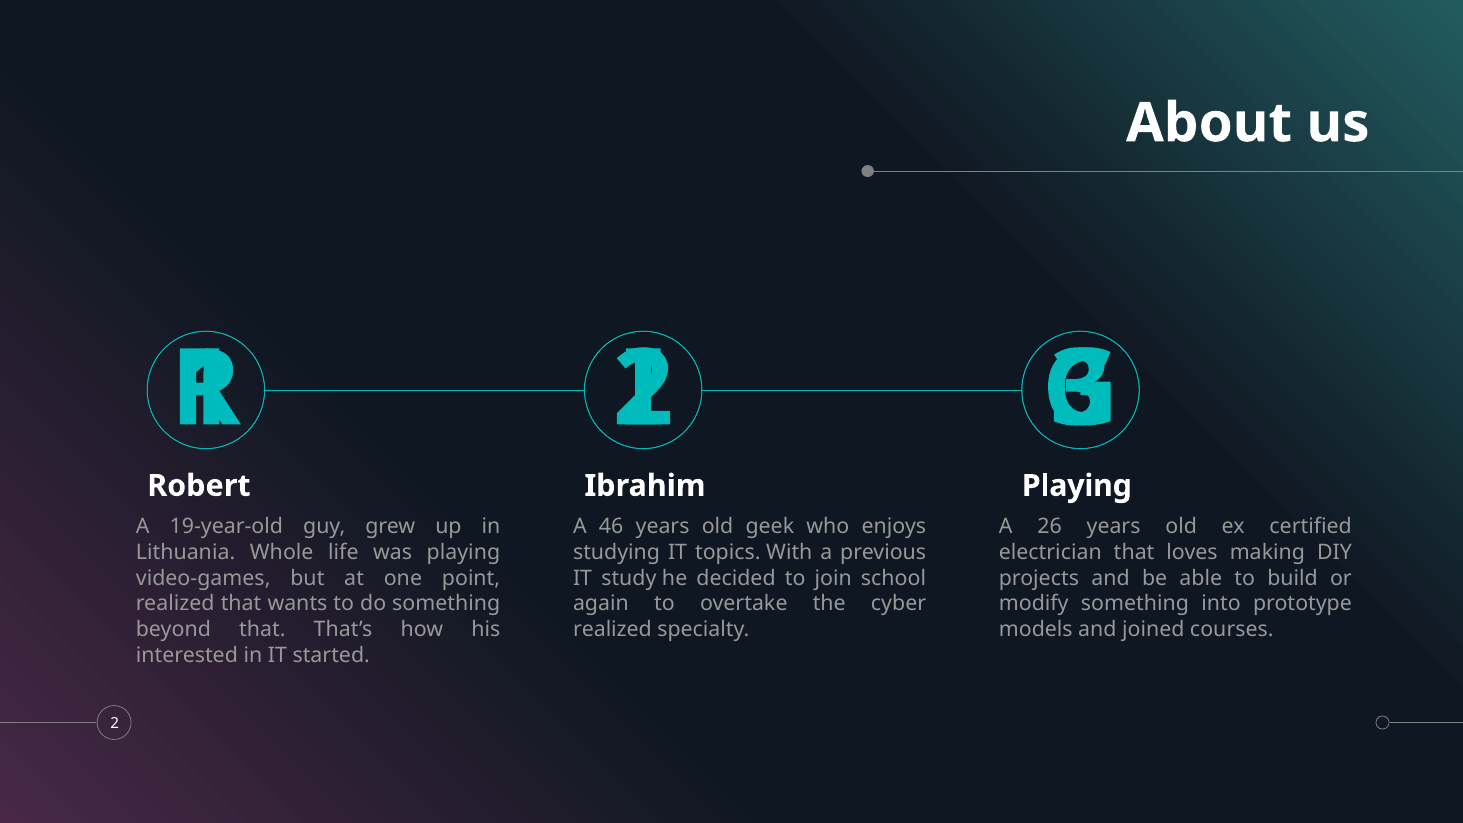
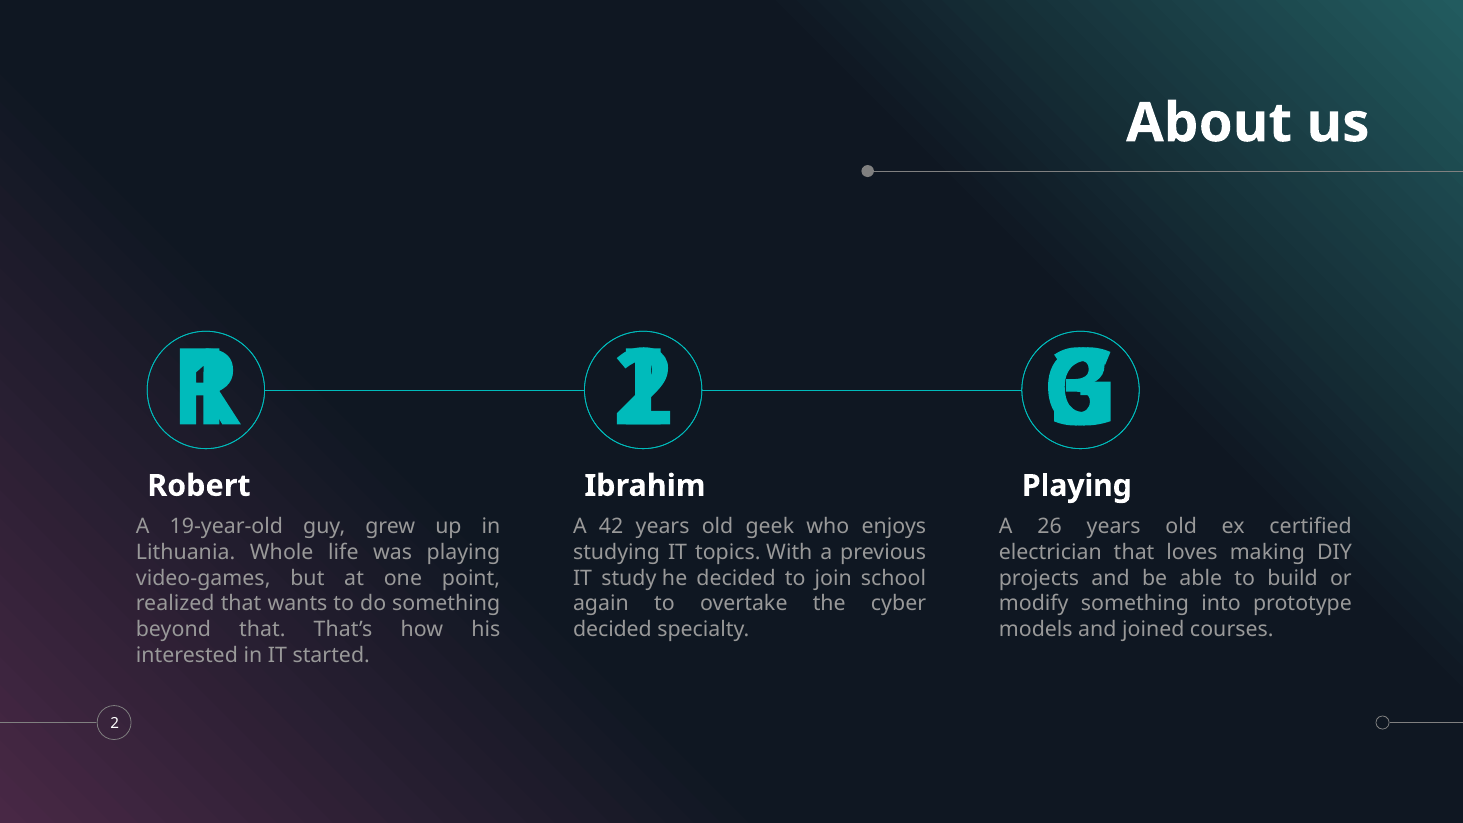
46: 46 -> 42 (611, 527)
realized: realized -> decided (612, 630)
